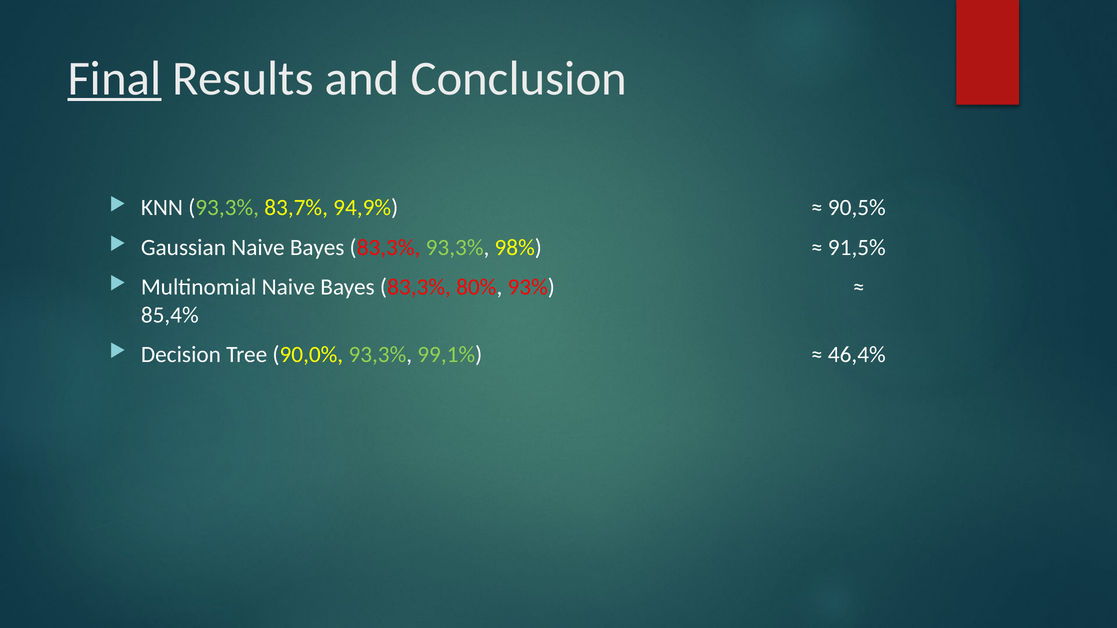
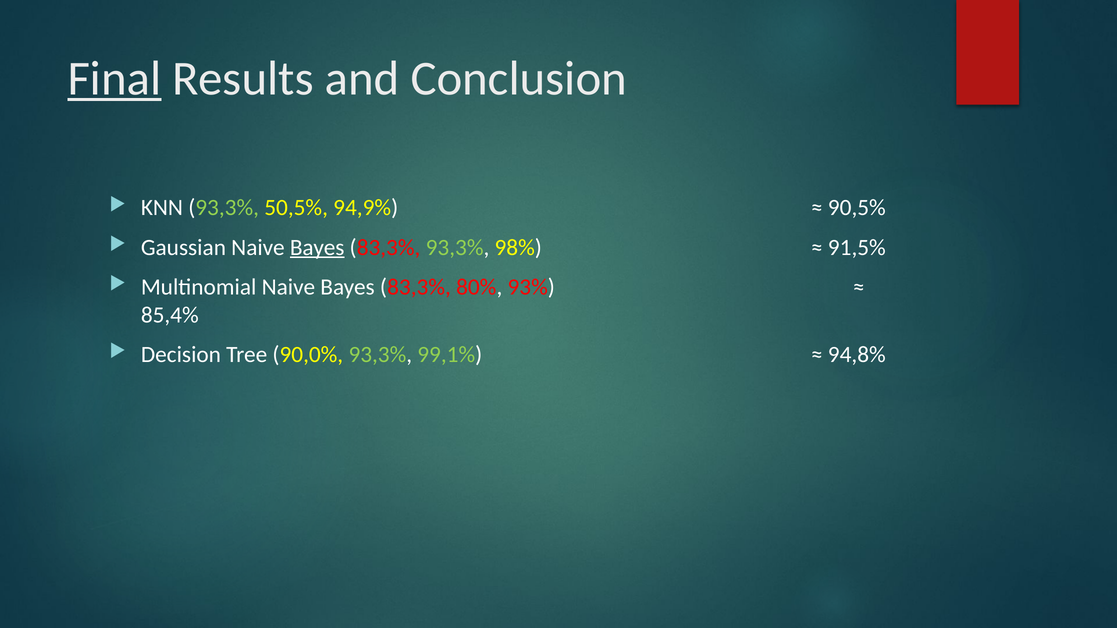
83,7%: 83,7% -> 50,5% (296, 208)
Bayes underline: none -> present (317, 248)
46,4%: 46,4% -> 94,8% (857, 355)
